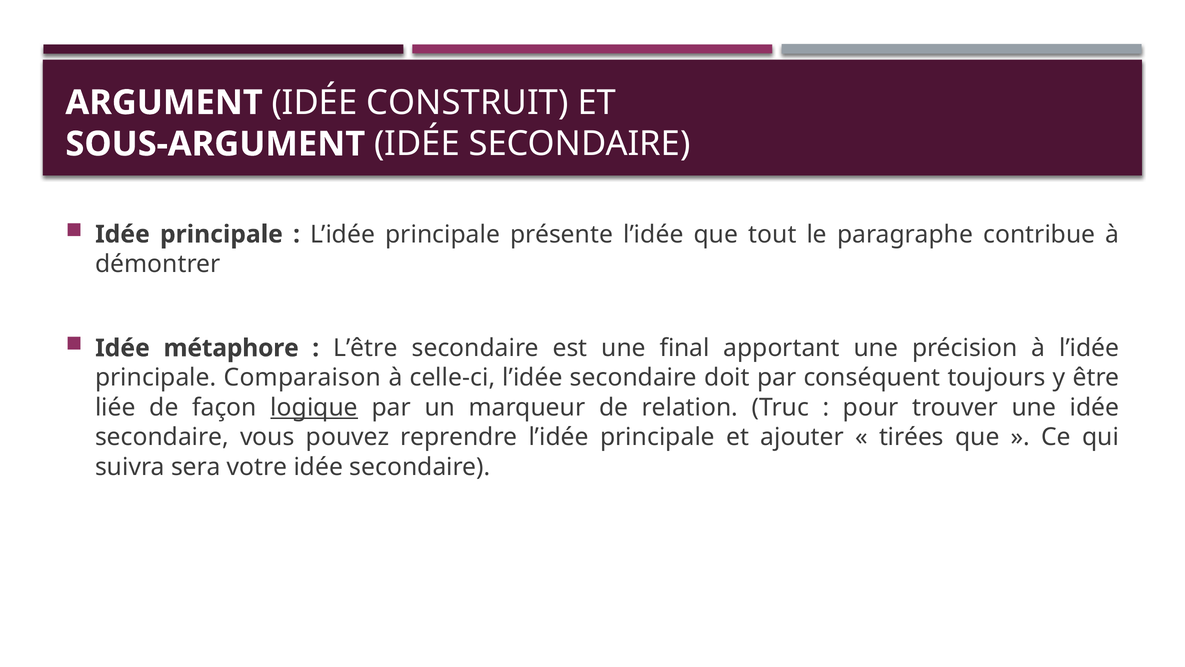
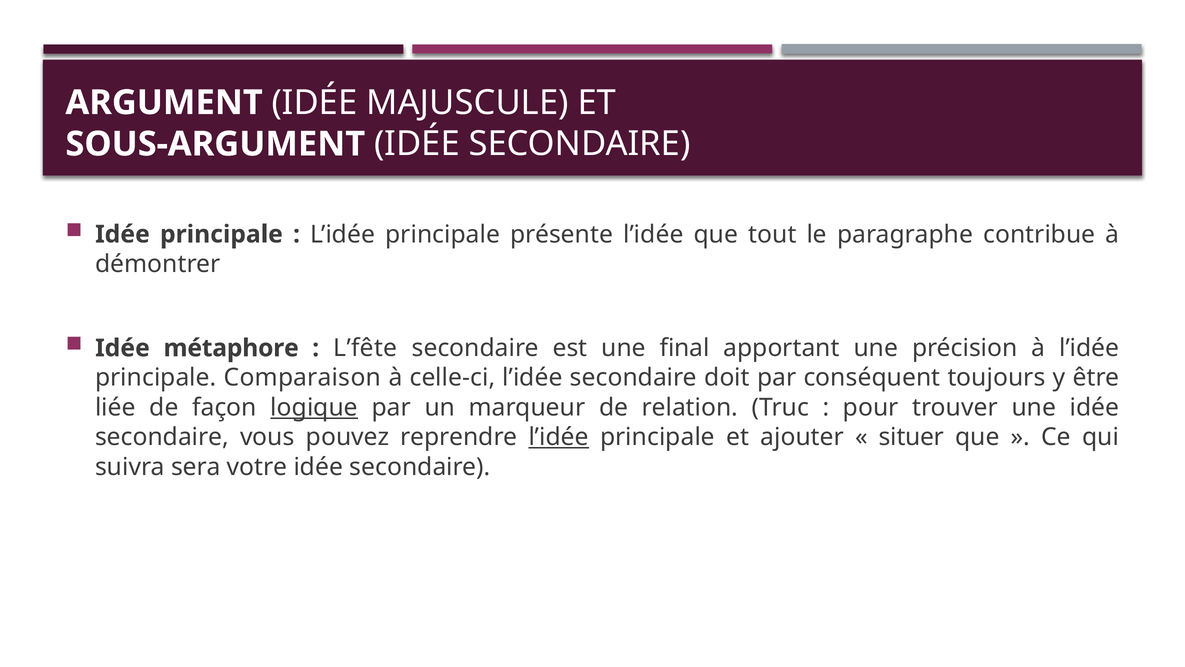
CONSTRUIT: CONSTRUIT -> MAJUSCULE (467, 103)
L’être: L’être -> L’fête (365, 348)
l’idée underline: none -> present (559, 437)
tirées: tirées -> situer (912, 437)
